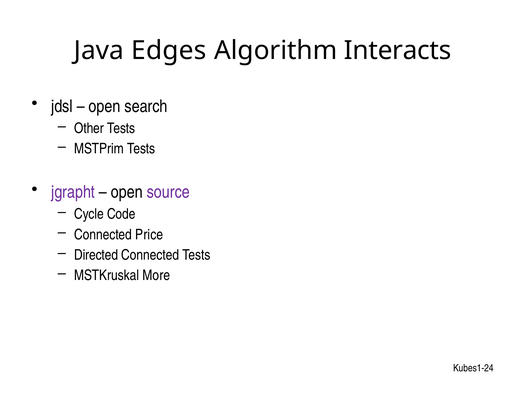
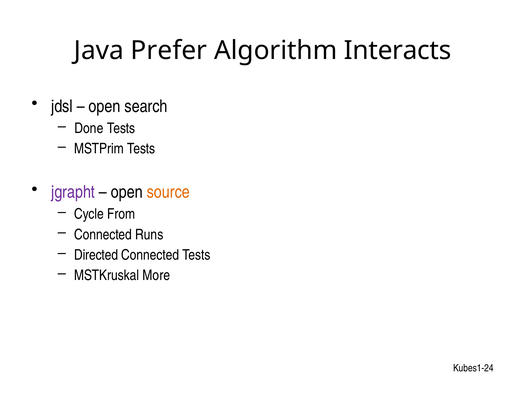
Edges: Edges -> Prefer (169, 50)
Other: Other -> Done (89, 128)
source colour: purple -> orange (168, 192)
Code: Code -> From (121, 214)
Price: Price -> Runs (149, 234)
